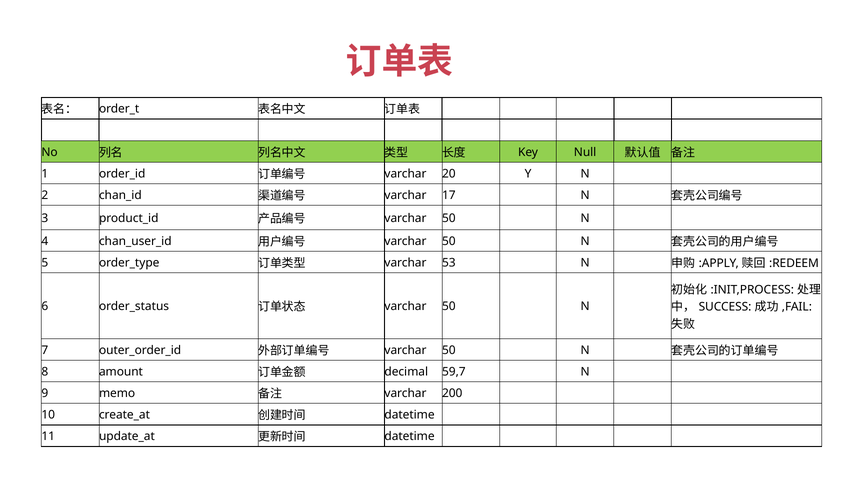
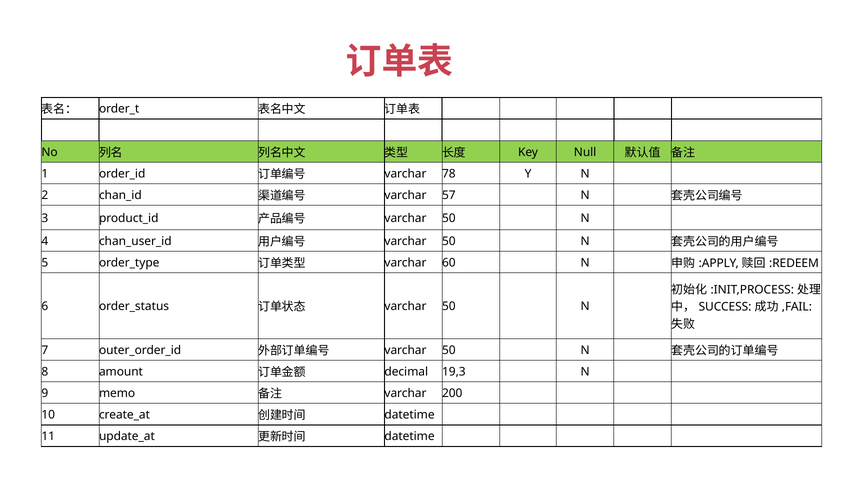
20: 20 -> 78 (449, 174)
17: 17 -> 57 (449, 195)
53: 53 -> 60 (449, 263)
59,7: 59,7 -> 19,3 (454, 372)
